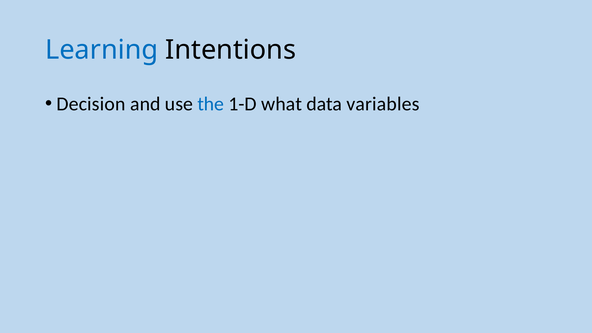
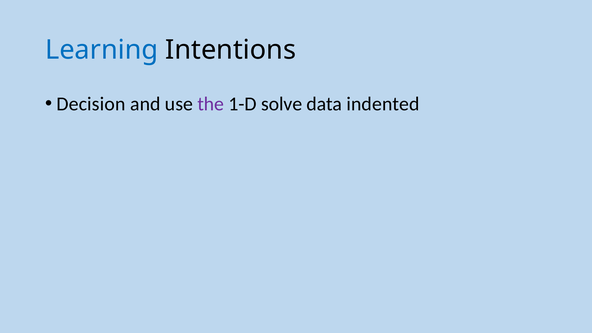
the colour: blue -> purple (211, 104)
what: what -> solve (282, 104)
variables: variables -> indented (383, 104)
